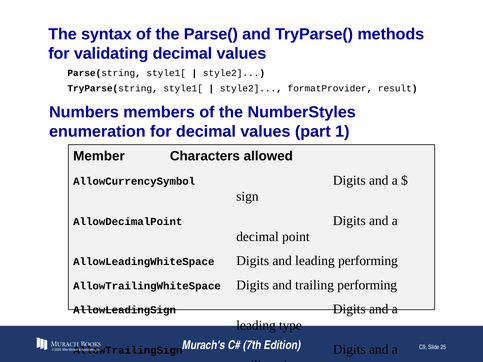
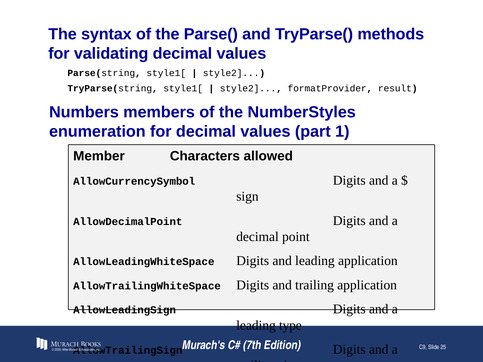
leading performing: performing -> application (368, 261)
trailing performing: performing -> application (367, 285)
